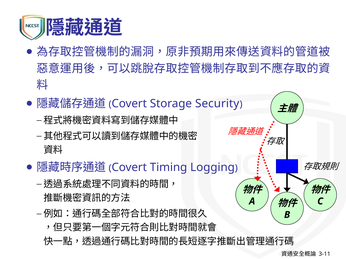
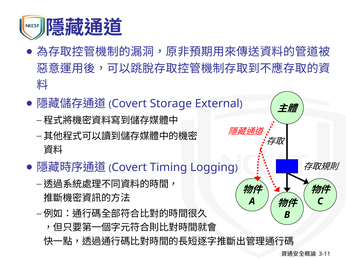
Security: Security -> External (217, 104)
